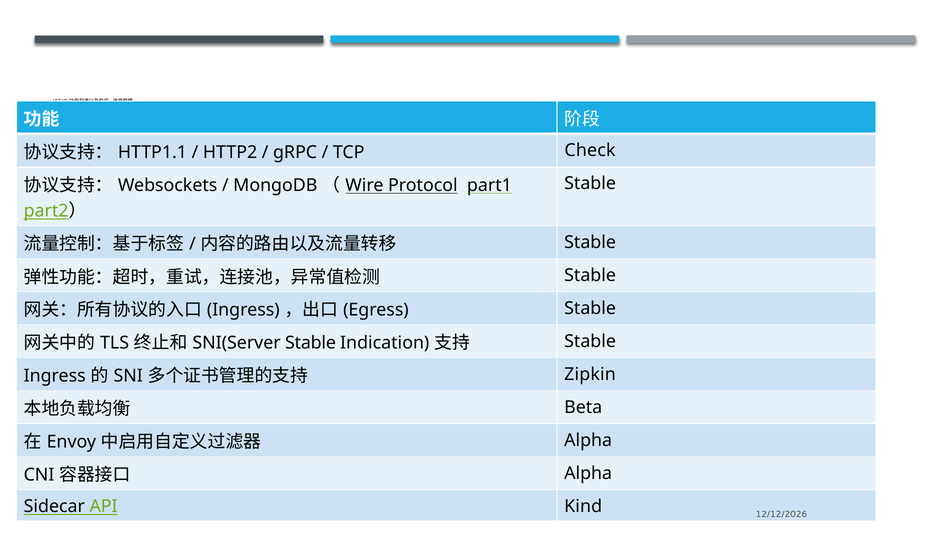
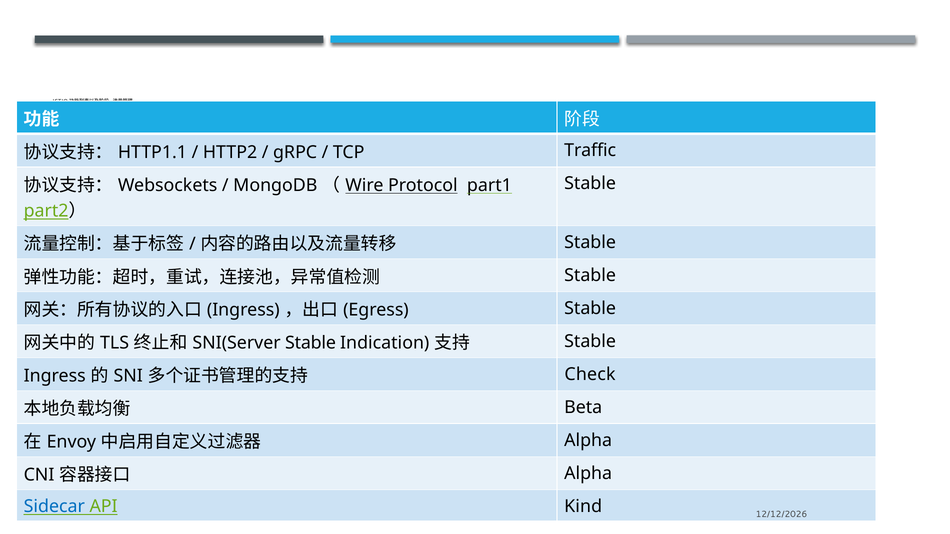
Check: Check -> Traffic (590, 151)
Zipkin: Zipkin -> Check (590, 375)
Sidecar colour: black -> blue (54, 507)
